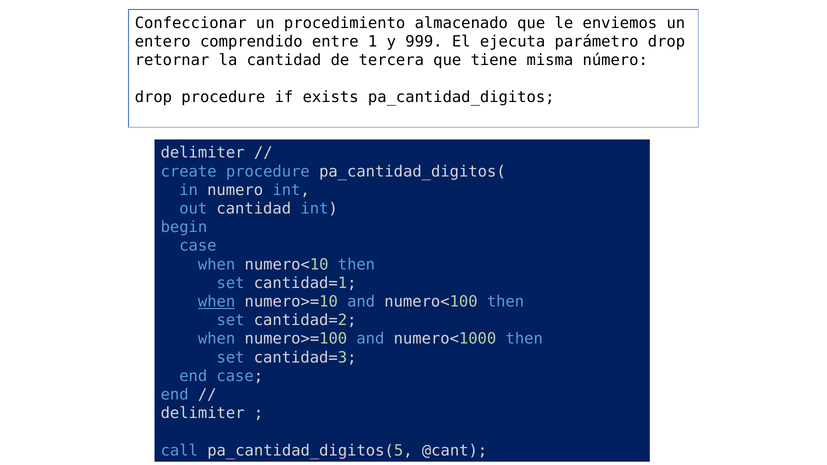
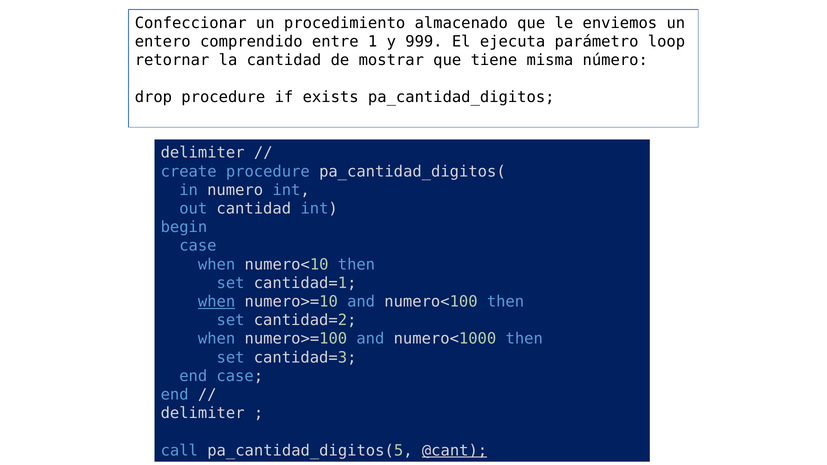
parámetro drop: drop -> loop (666, 42)
tercera: tercera -> mostrar (391, 60)
@cant underline: none -> present (455, 451)
